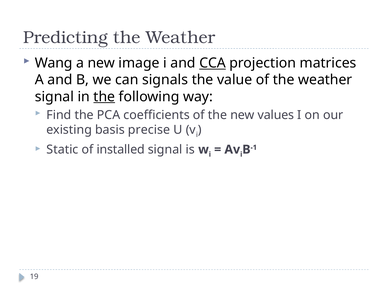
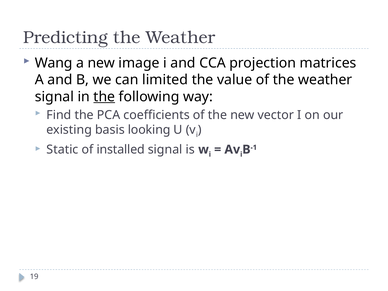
CCA underline: present -> none (213, 63)
signals: signals -> limited (165, 80)
values: values -> vector (276, 115)
precise: precise -> looking (149, 130)
